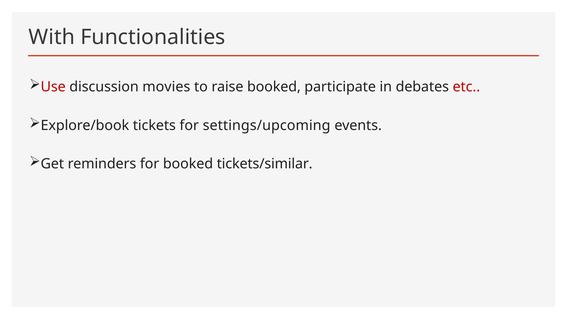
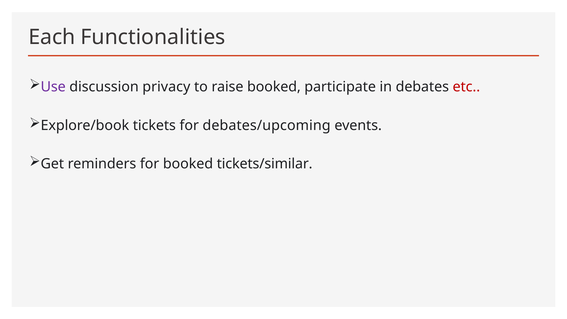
With: With -> Each (52, 37)
Use colour: red -> purple (53, 87)
movies: movies -> privacy (166, 87)
settings/upcoming: settings/upcoming -> debates/upcoming (267, 125)
